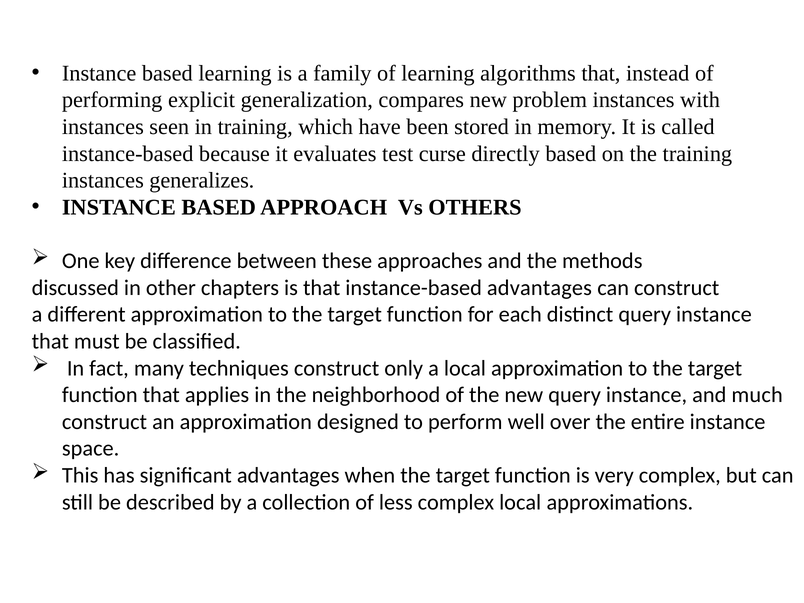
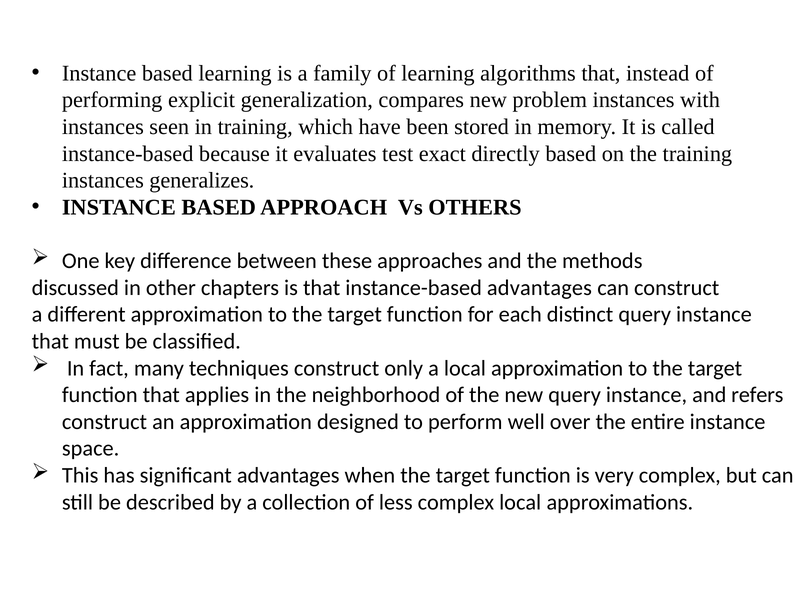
curse: curse -> exact (442, 154)
much: much -> refers (757, 395)
